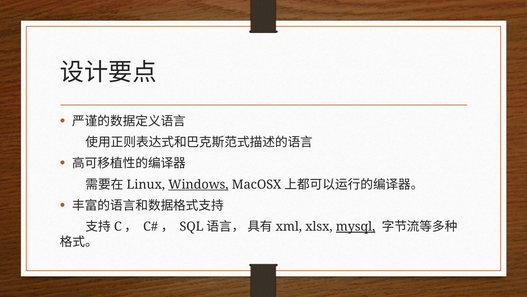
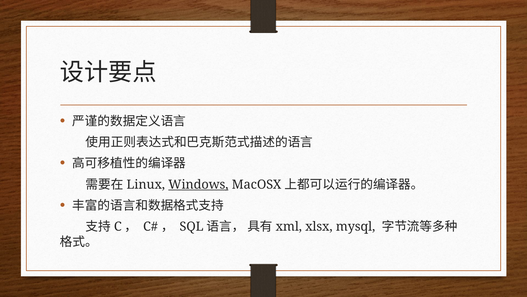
mysql underline: present -> none (356, 226)
